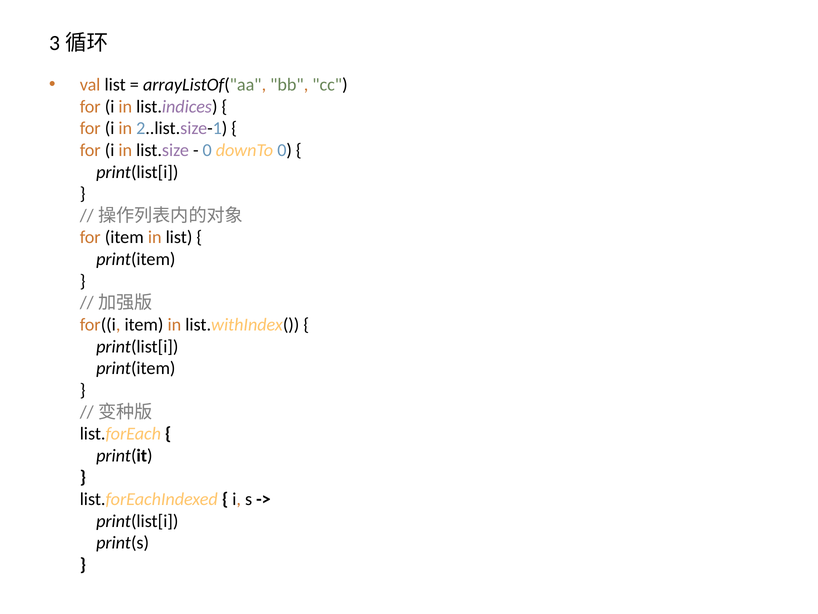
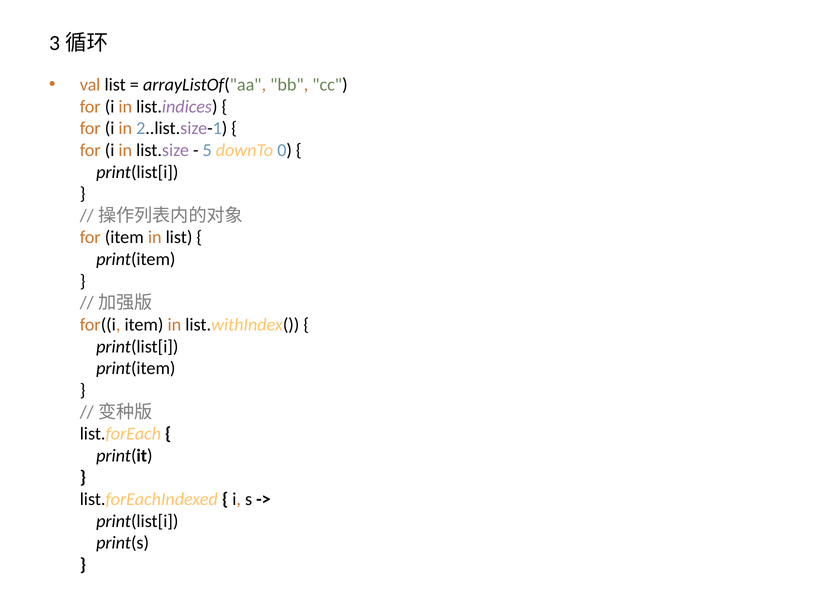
0: 0 -> 5 (207, 150)
